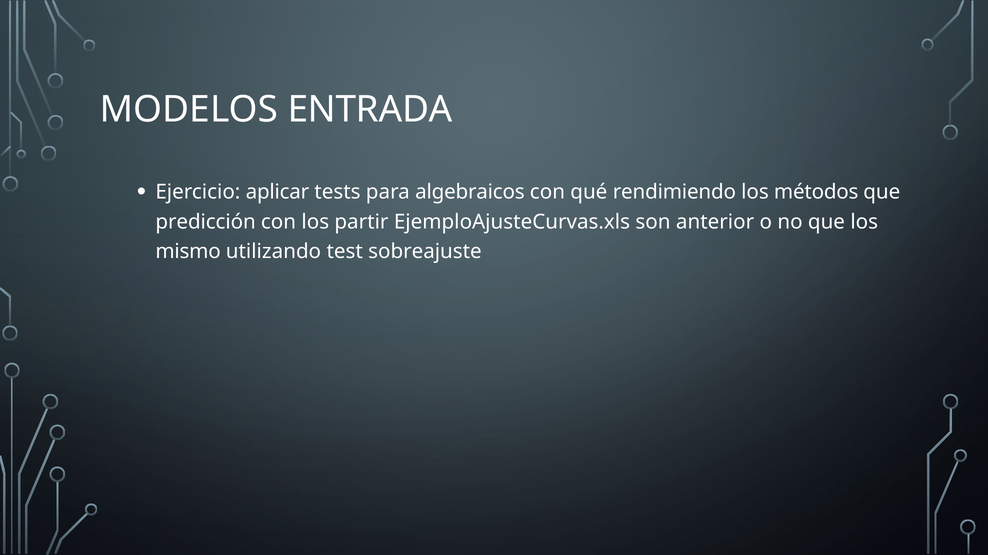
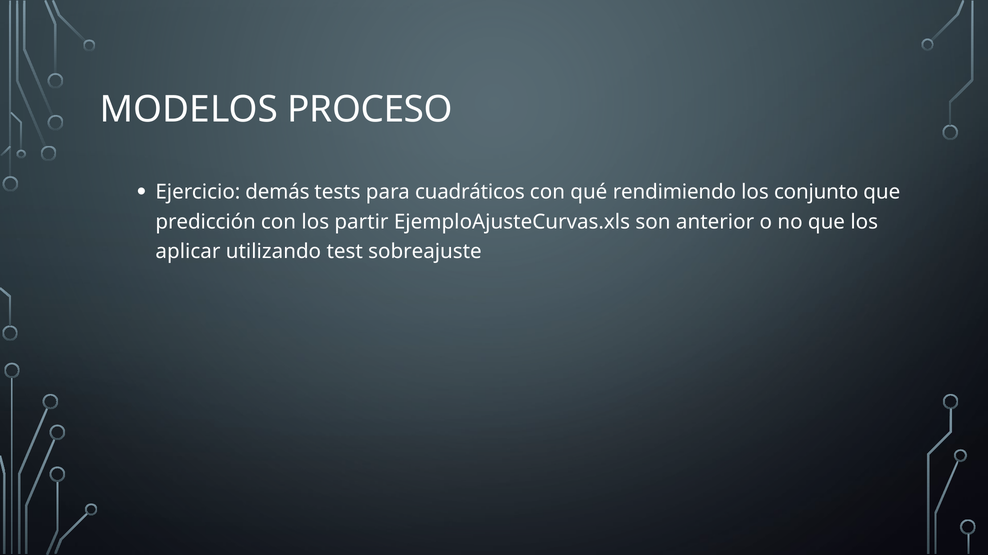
ENTRADA: ENTRADA -> PROCESO (370, 110)
aplicar: aplicar -> demás (277, 192)
algebraicos: algebraicos -> cuadráticos (470, 192)
métodos: métodos -> conjunto (816, 192)
mismo: mismo -> aplicar (188, 252)
